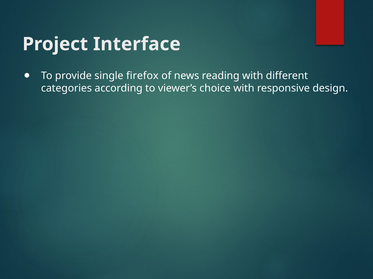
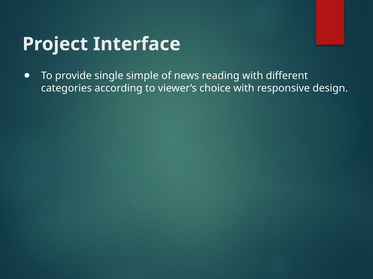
firefox: firefox -> simple (142, 76)
